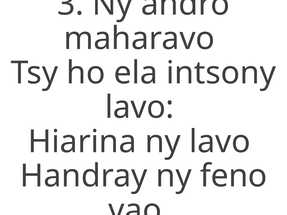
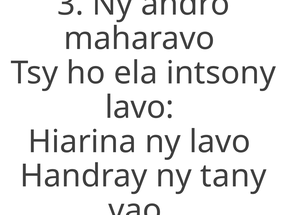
feno: feno -> tany (233, 176)
